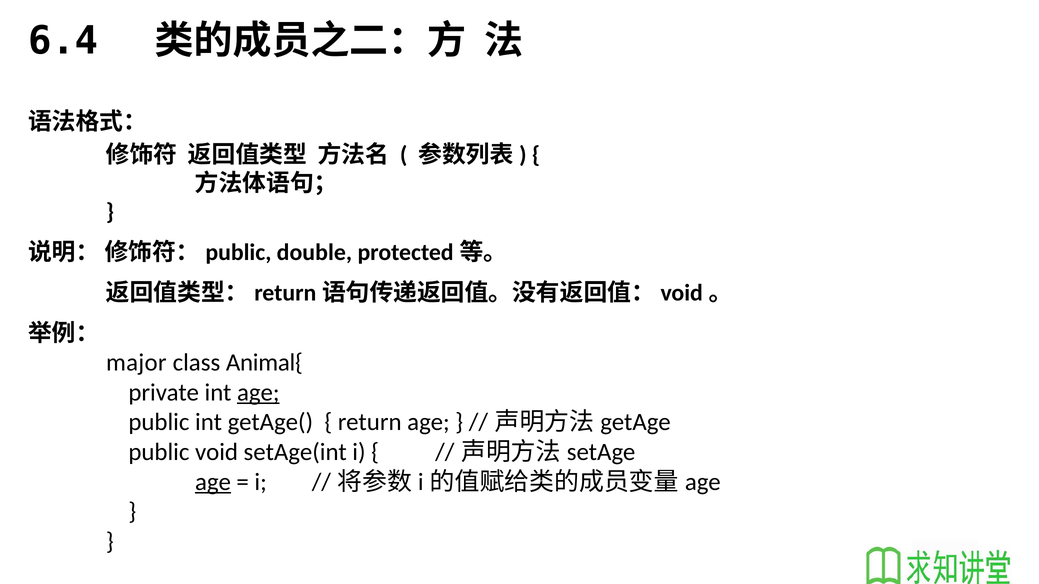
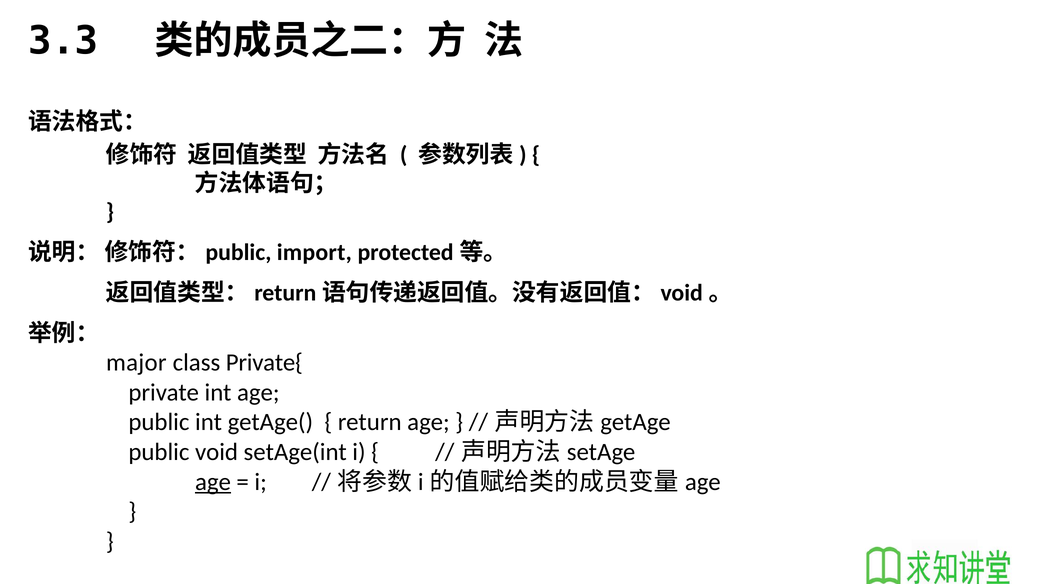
6.4: 6.4 -> 3.3 (63, 41)
double: double -> import (314, 253)
Animal{: Animal{ -> Private{ (264, 363)
age underline: present -> none (258, 393)
